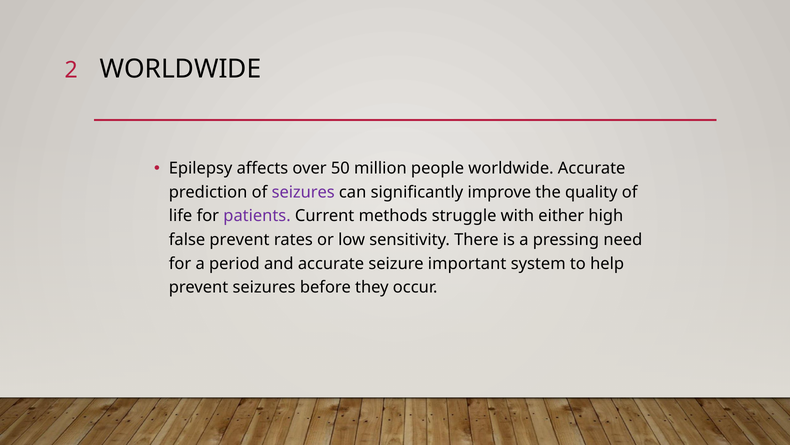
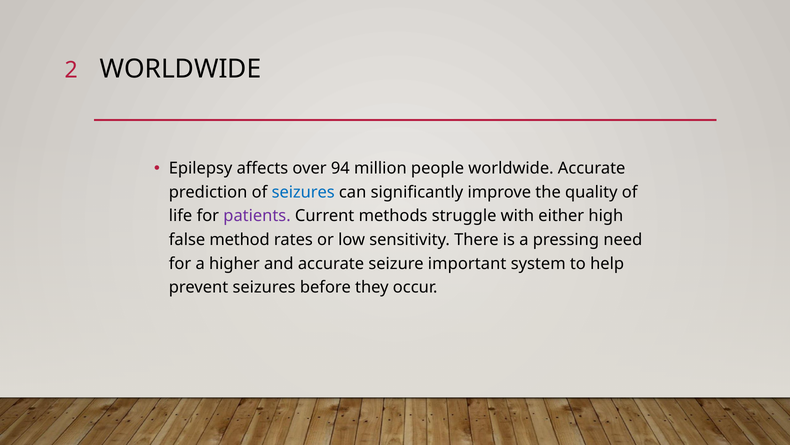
50: 50 -> 94 (340, 168)
seizures colour: purple -> blue (303, 192)
false prevent: prevent -> method (240, 239)
period: period -> higher (234, 263)
